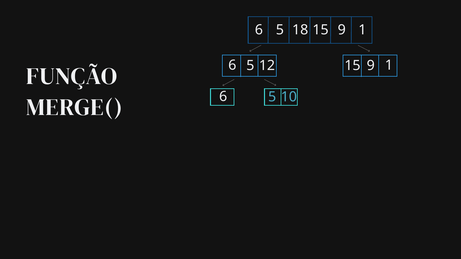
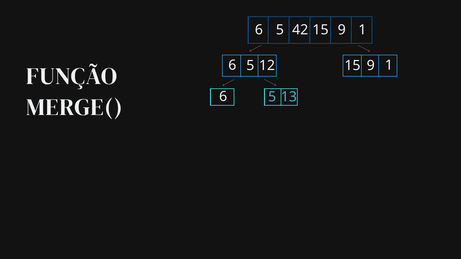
18: 18 -> 42 (300, 30)
10: 10 -> 13 (289, 97)
